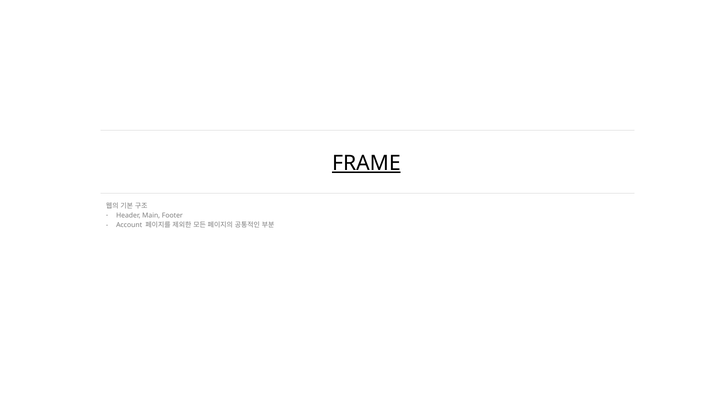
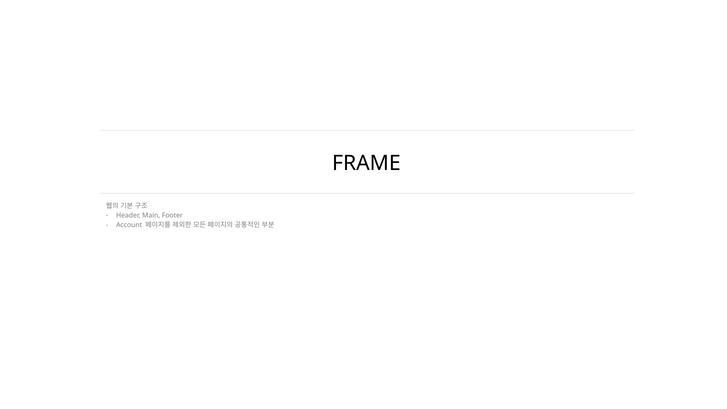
FRAME underline: present -> none (366, 163)
